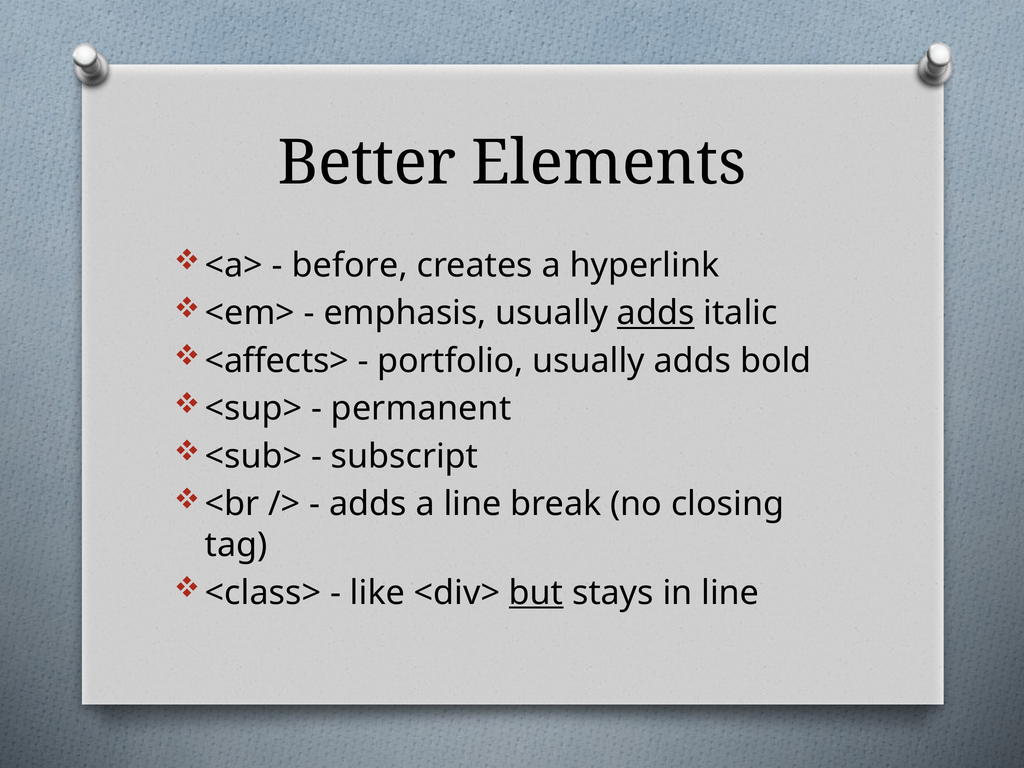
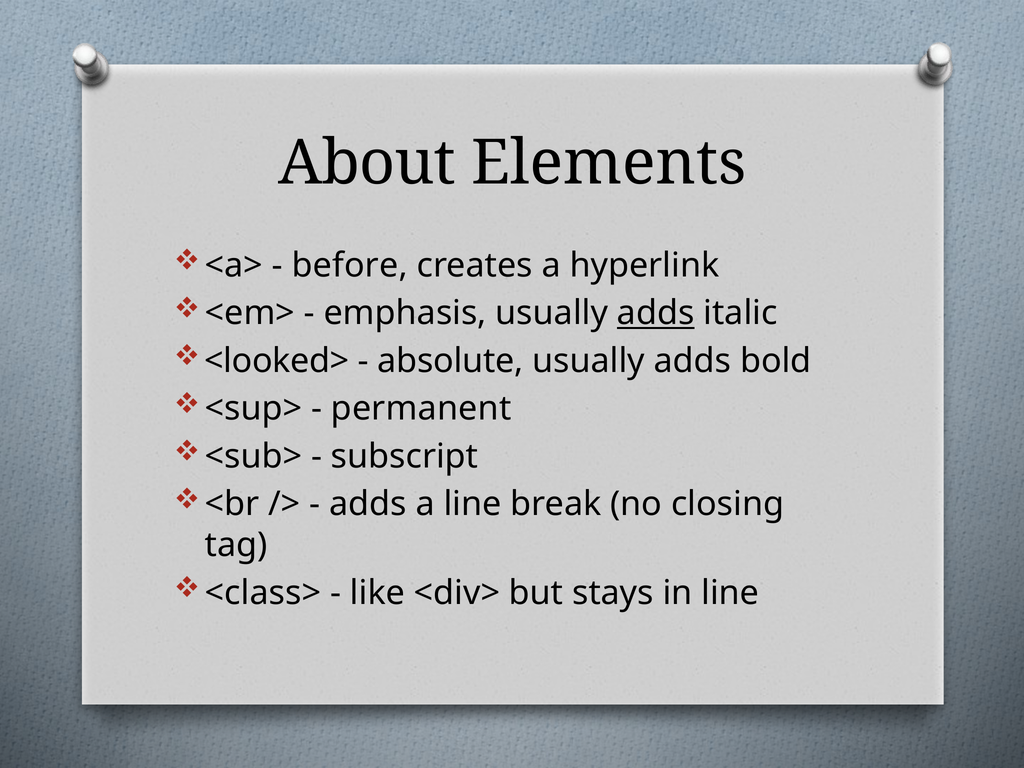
Better: Better -> About (367, 163)
<affects>: <affects> -> <looked> (277, 361)
portfolio: portfolio -> absolute (450, 361)
but underline: present -> none (536, 593)
